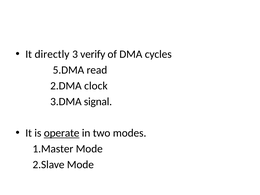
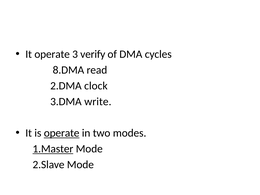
It directly: directly -> operate (52, 54)
5.DMA: 5.DMA -> 8.DMA (68, 70)
signal: signal -> write (98, 102)
1.Master underline: none -> present (53, 149)
